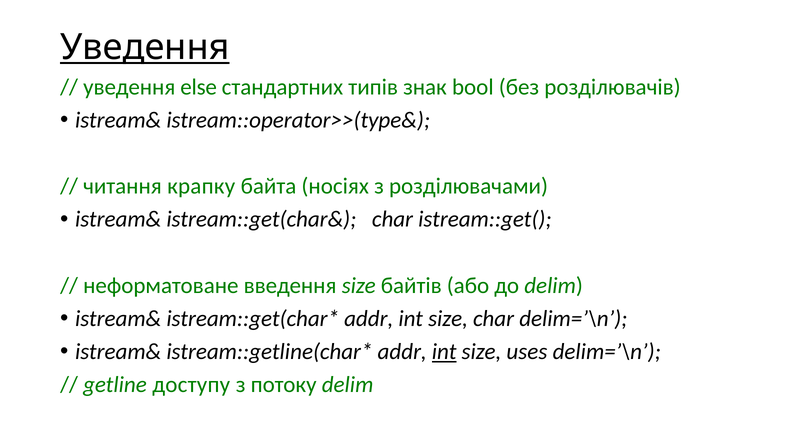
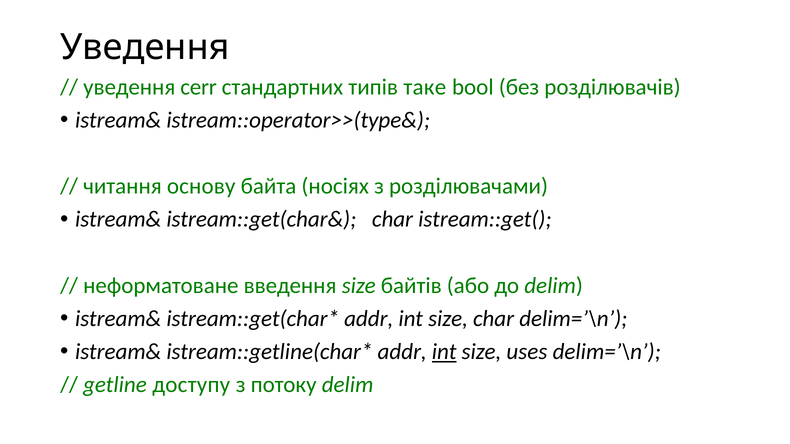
Уведення underline: present -> none (145, 47)
else: else -> cerr (199, 87)
знак: знак -> таке (425, 87)
крапку: крапку -> основу (201, 186)
